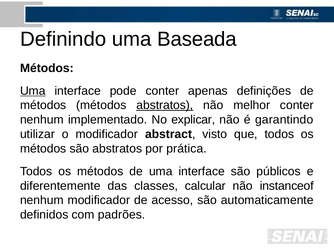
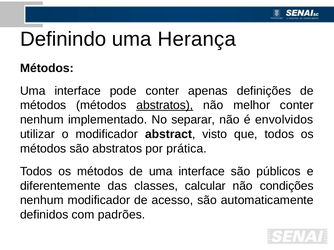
Baseada: Baseada -> Herança (197, 39)
Uma underline: present -> none (33, 91)
explicar: explicar -> separar (193, 120)
garantindo: garantindo -> envolvidos (284, 120)
instanceof: instanceof -> condições (287, 186)
